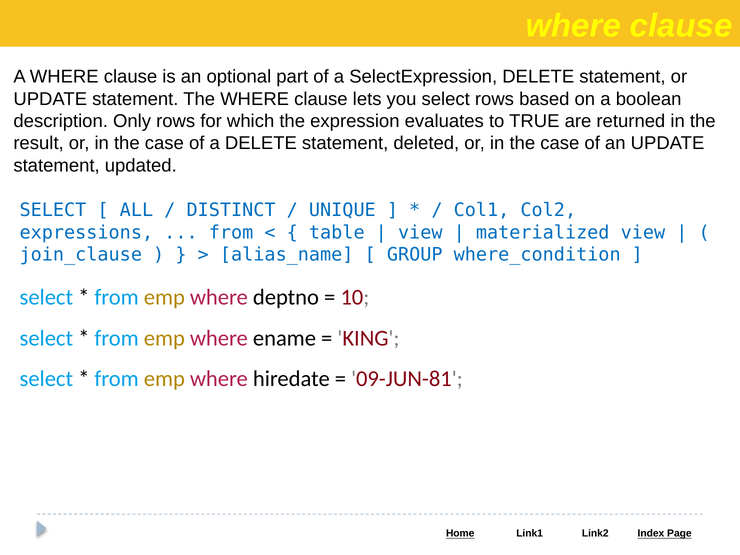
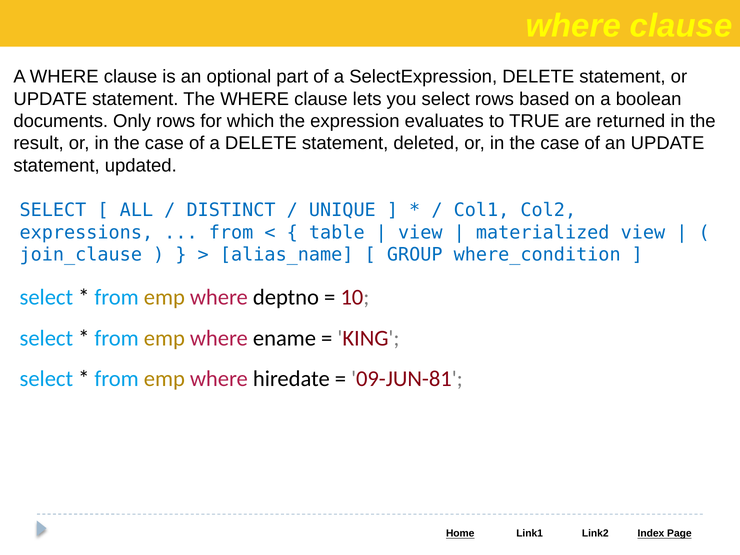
description: description -> documents (61, 121)
